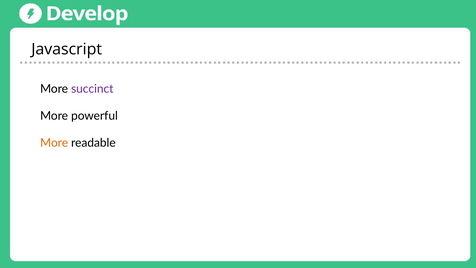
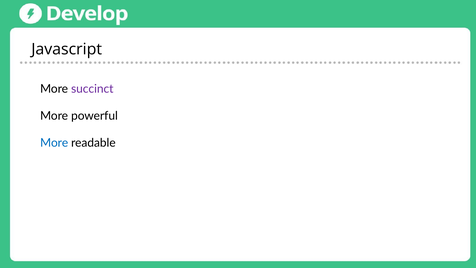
More colour: orange -> blue (54, 143)
